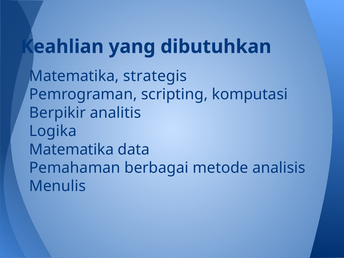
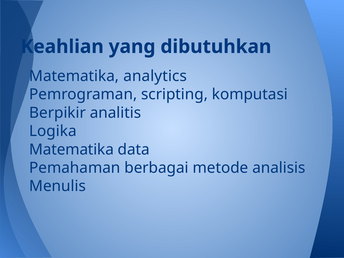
strategis: strategis -> analytics (155, 76)
